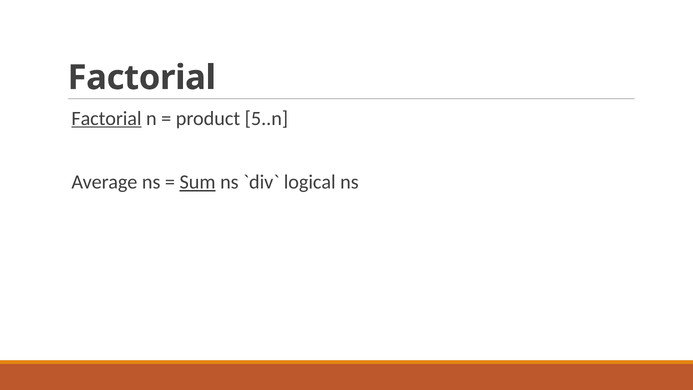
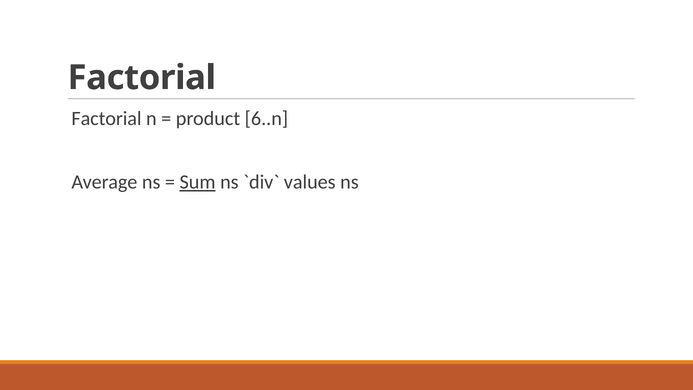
Factorial underline: present -> none (107, 118)
5..n: 5..n -> 6..n (266, 118)
logical: logical -> values (310, 182)
